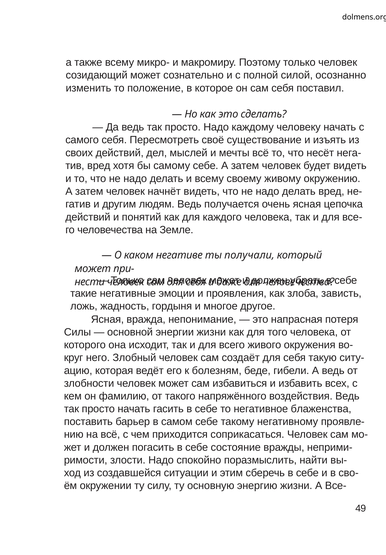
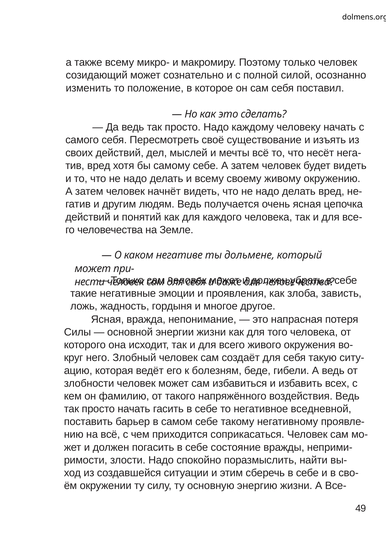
получали: получали -> дольмене (249, 255)
блаженства: блаженства -> вседневной (321, 409)
